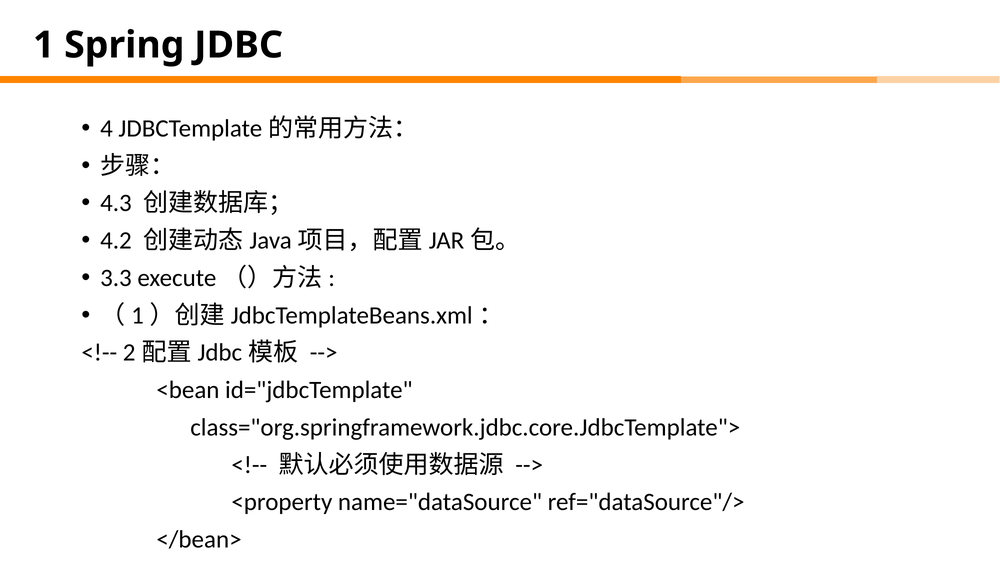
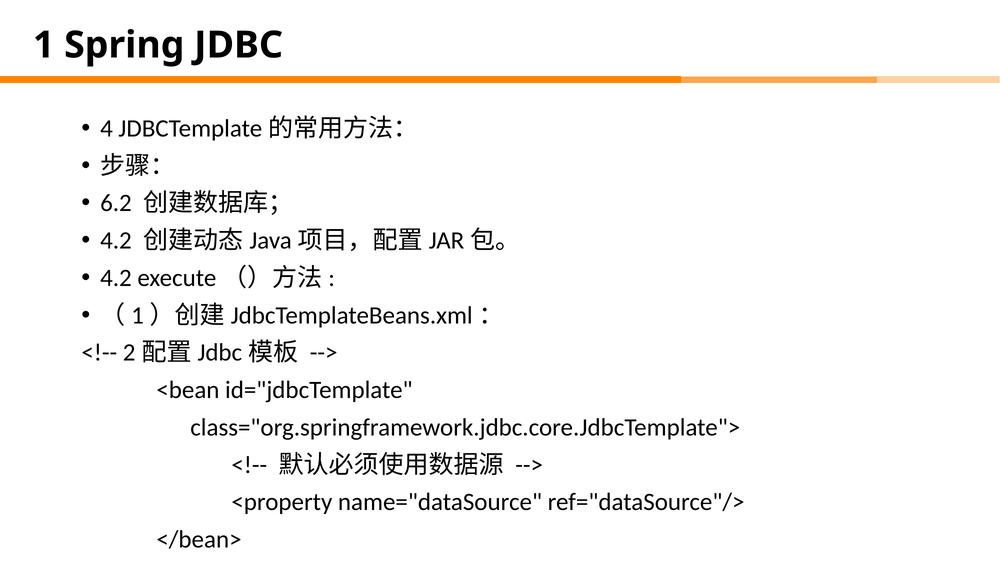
4.3: 4.3 -> 6.2 (116, 203)
3.3: 3.3 -> 4.2 (116, 278)
